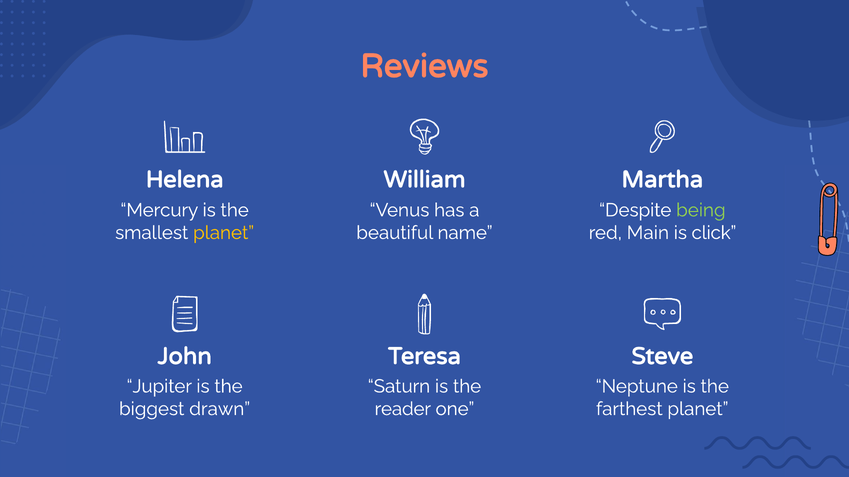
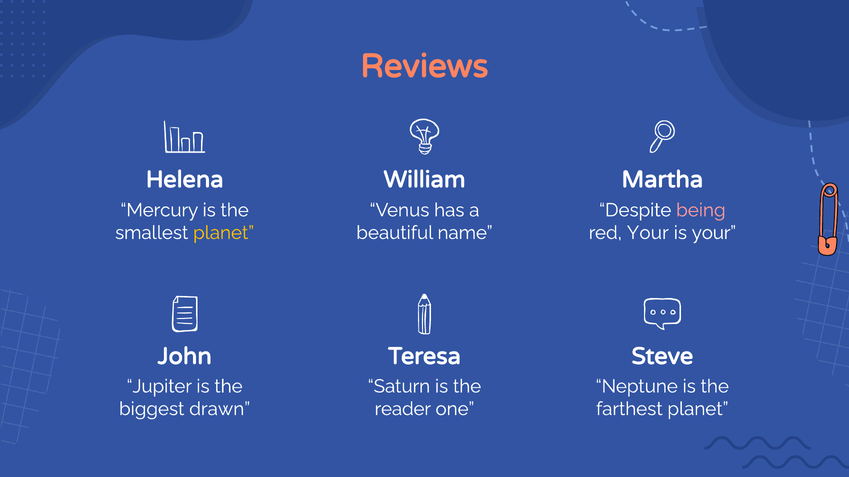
being colour: light green -> pink (701, 210)
red Main: Main -> Your (648, 233)
is click: click -> your (714, 233)
